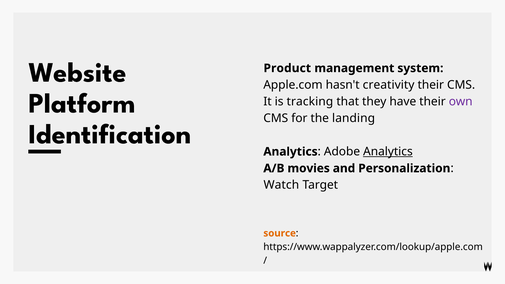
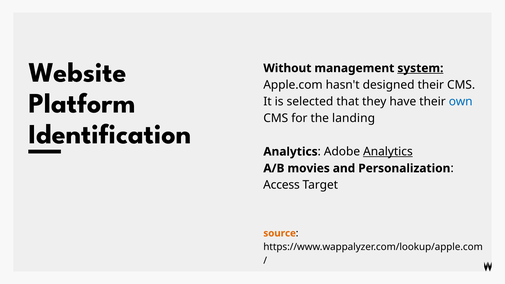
Product: Product -> Without (287, 68)
system underline: none -> present (420, 68)
creativity: creativity -> designed (389, 85)
tracking: tracking -> selected (310, 102)
own colour: purple -> blue (461, 102)
Watch: Watch -> Access (281, 185)
